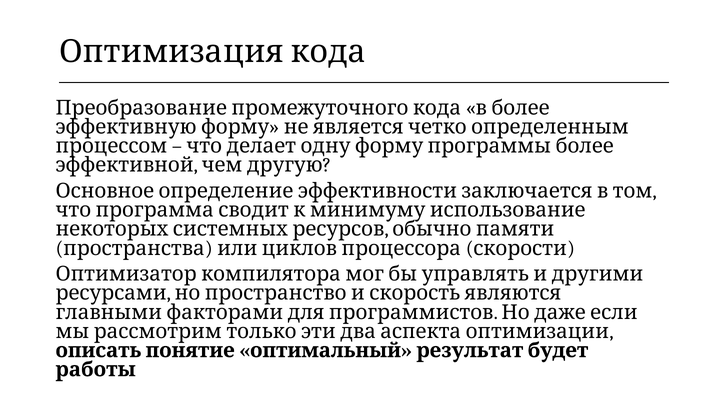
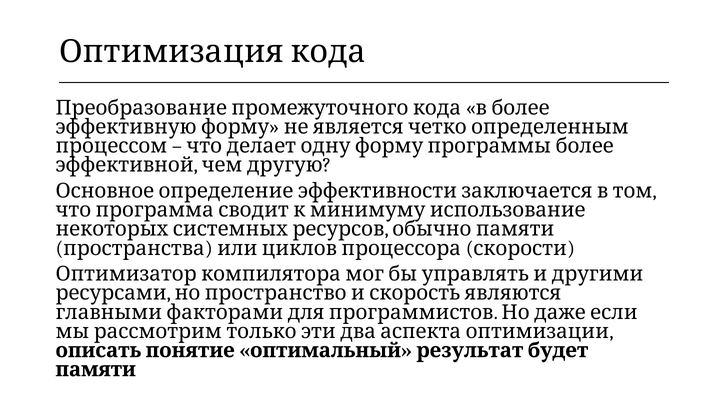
работы: работы -> памяти (96, 370)
